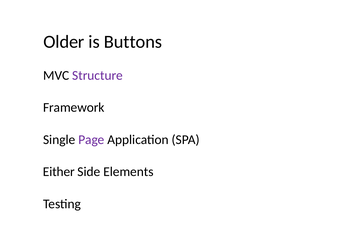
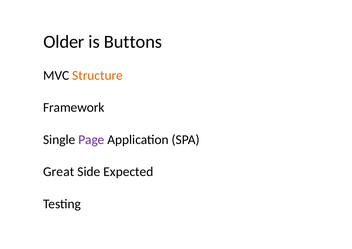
Structure colour: purple -> orange (98, 75)
Either: Either -> Great (59, 172)
Elements: Elements -> Expected (128, 172)
